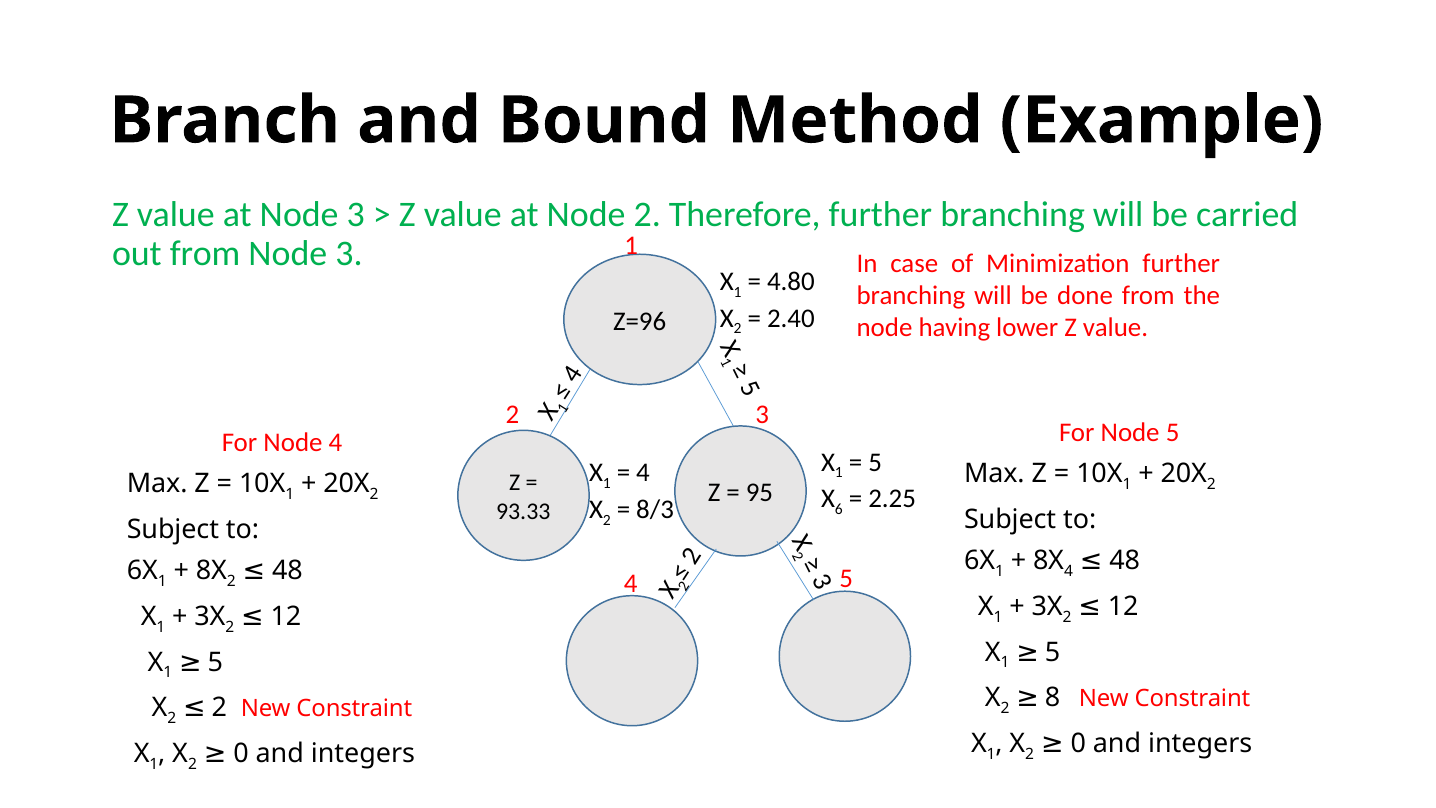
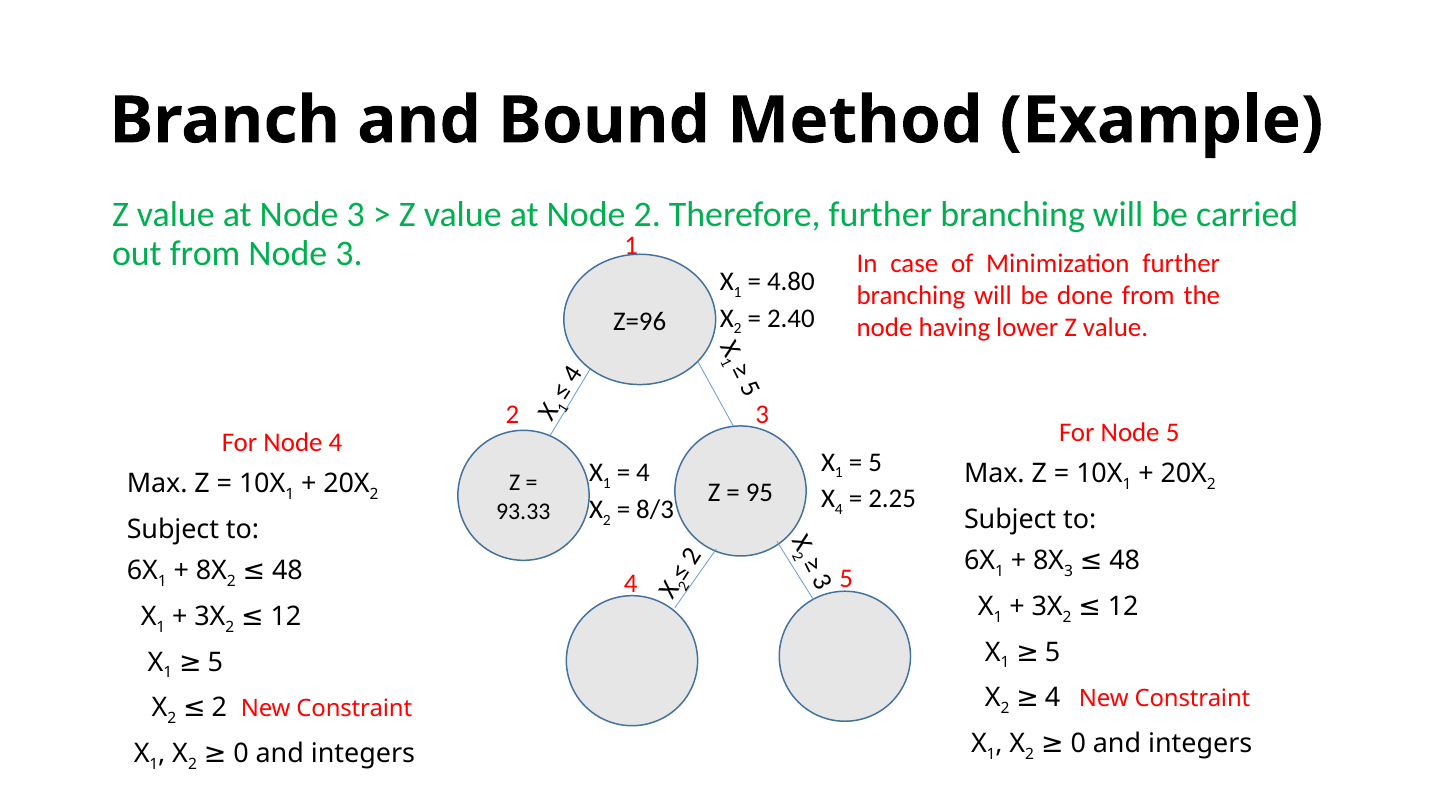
6: 6 -> 4 (839, 509)
4: 4 -> 3 (1068, 571)
8: 8 -> 4 (1052, 698)
